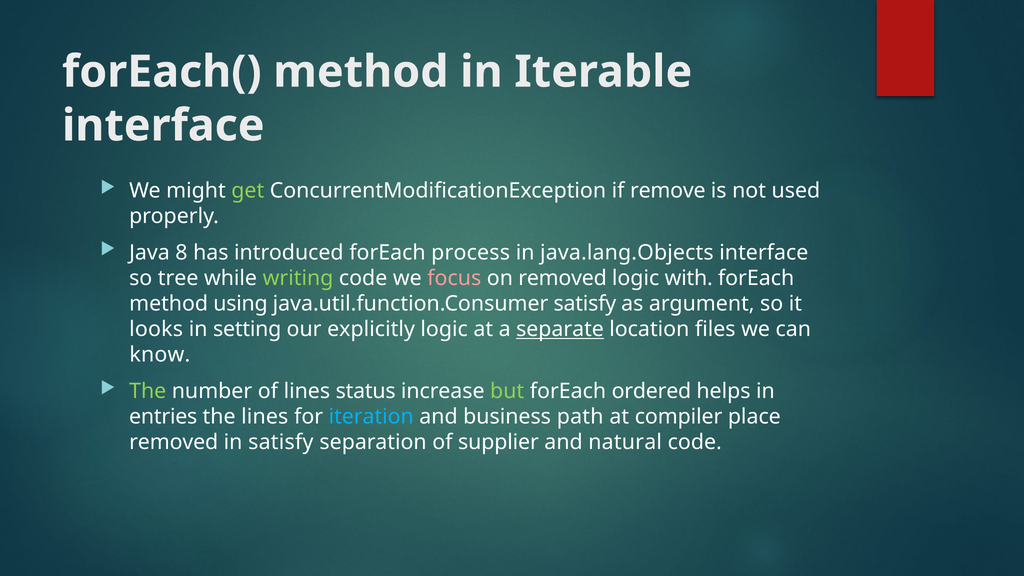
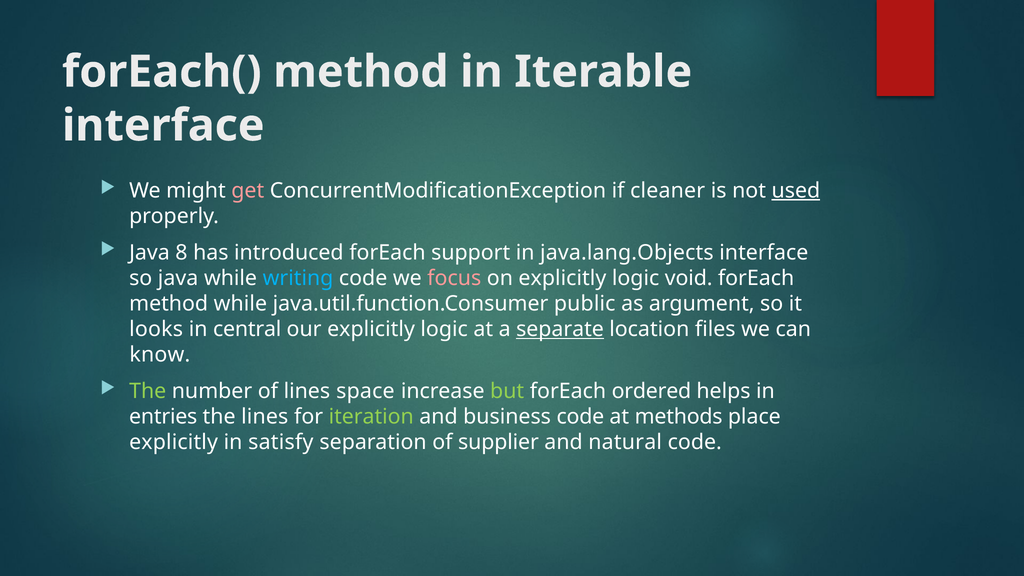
get colour: light green -> pink (248, 191)
remove: remove -> cleaner (668, 191)
used underline: none -> present (796, 191)
process: process -> support (471, 252)
so tree: tree -> java (178, 278)
writing colour: light green -> light blue (298, 278)
on removed: removed -> explicitly (562, 278)
with: with -> void (689, 278)
method using: using -> while (240, 304)
java.util.function.Consumer satisfy: satisfy -> public (585, 304)
setting: setting -> central (247, 329)
status: status -> space (365, 391)
iteration colour: light blue -> light green (371, 417)
business path: path -> code (580, 417)
compiler: compiler -> methods (679, 417)
removed: removed -> explicitly (174, 442)
